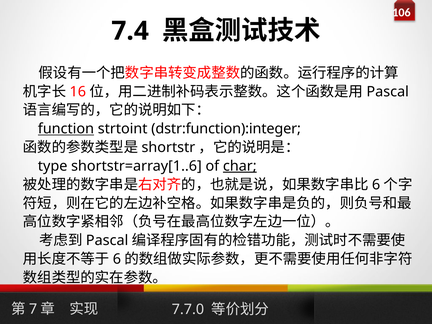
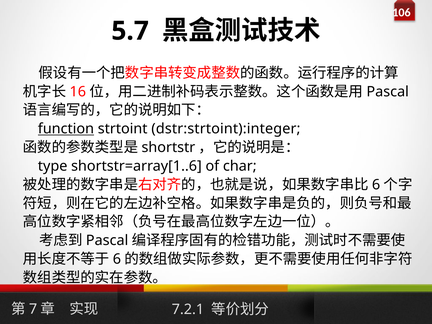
7.4: 7.4 -> 5.7 (130, 31)
dstr:function):integer: dstr:function):integer -> dstr:strtoint):integer (226, 129)
char underline: present -> none (240, 166)
7.7.0: 7.7.0 -> 7.2.1 (188, 309)
